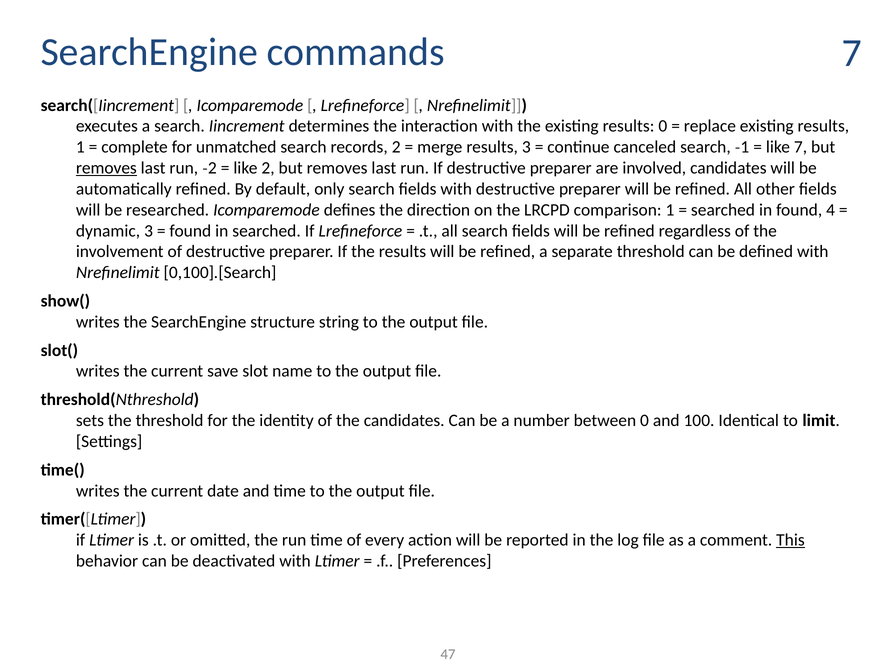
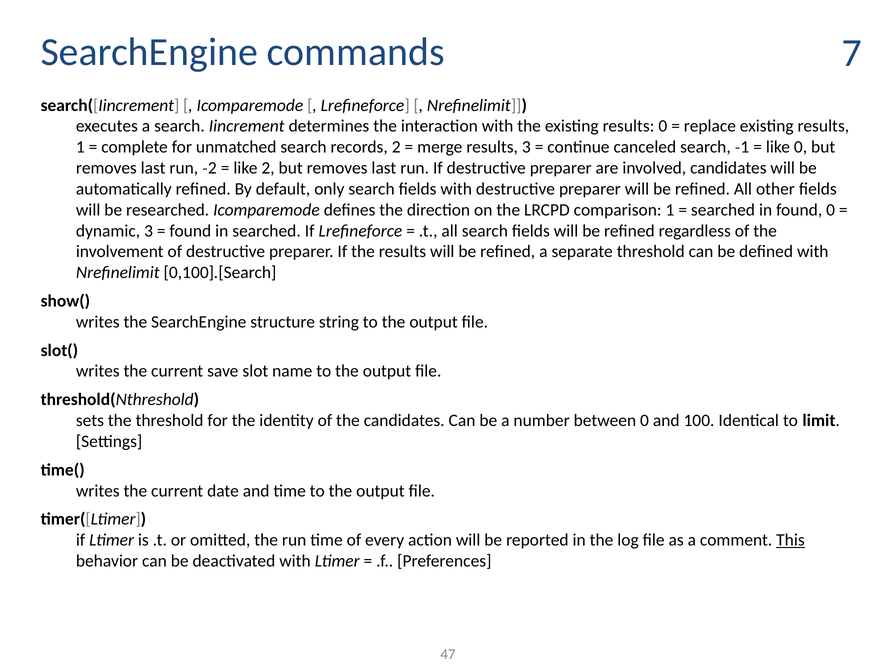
like 7: 7 -> 0 (801, 147)
removes underline: present -> none (106, 168)
found 4: 4 -> 0 (831, 210)
